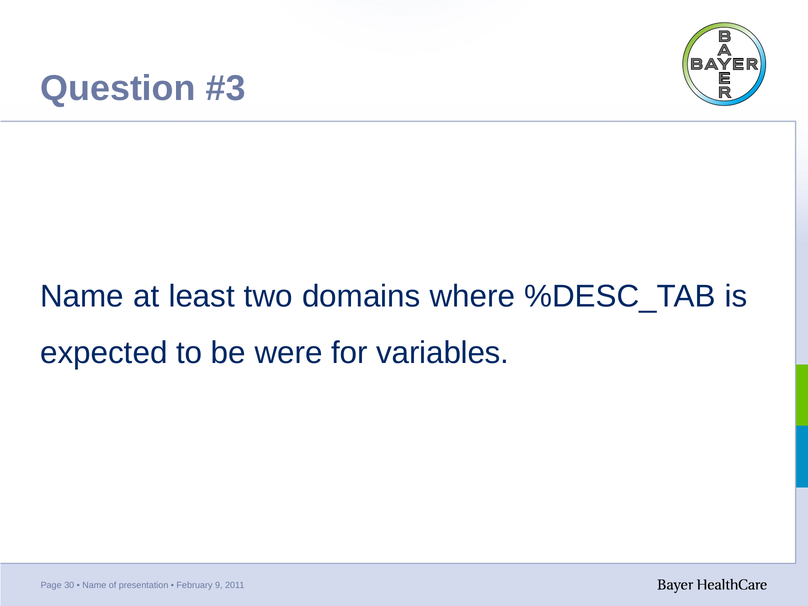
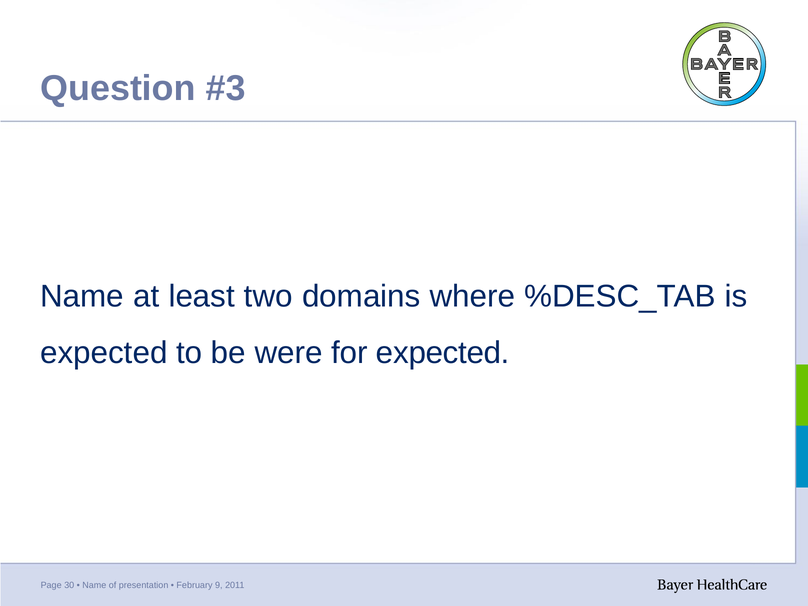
for variables: variables -> expected (443, 353)
